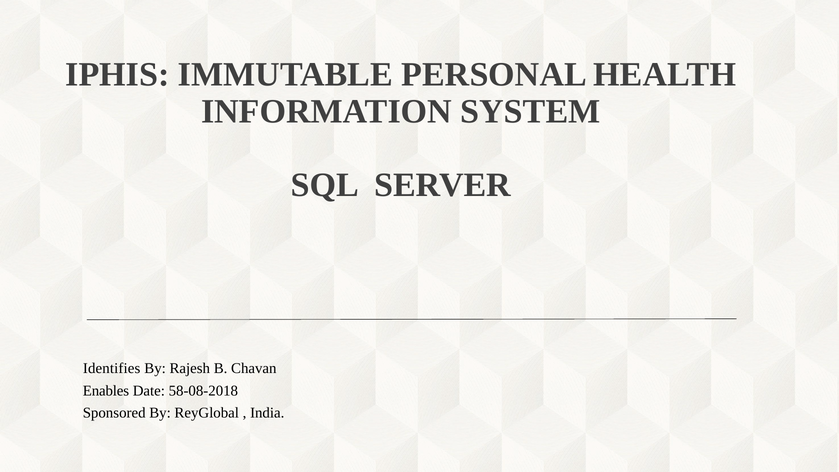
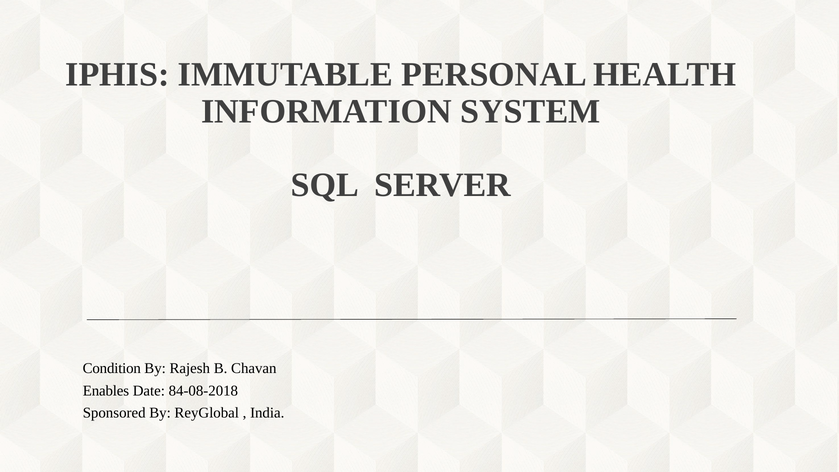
Identifies: Identifies -> Condition (112, 368)
58-08-2018: 58-08-2018 -> 84-08-2018 (203, 391)
